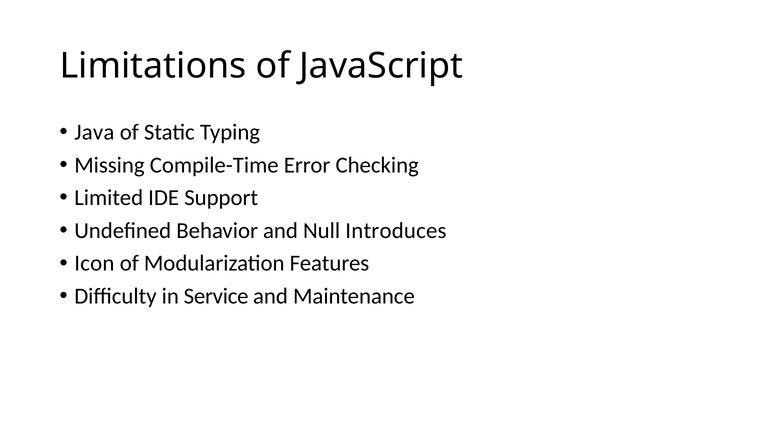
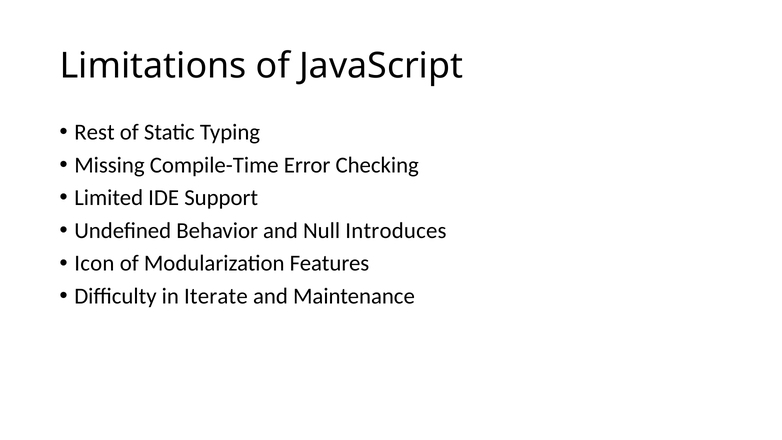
Java: Java -> Rest (94, 132)
Service: Service -> Iterate (216, 296)
